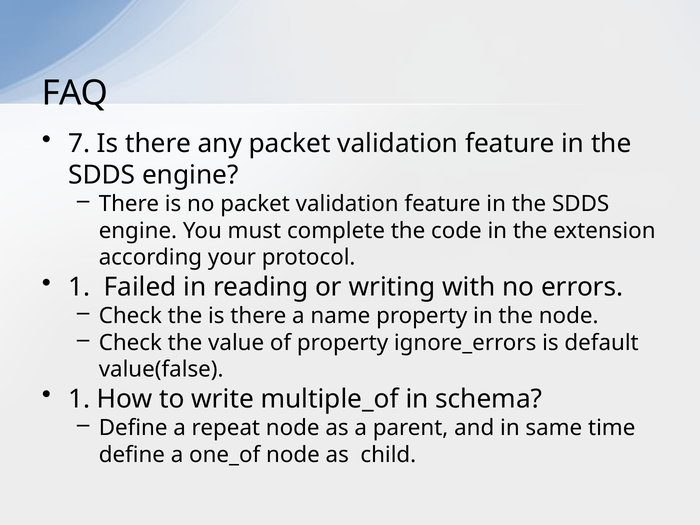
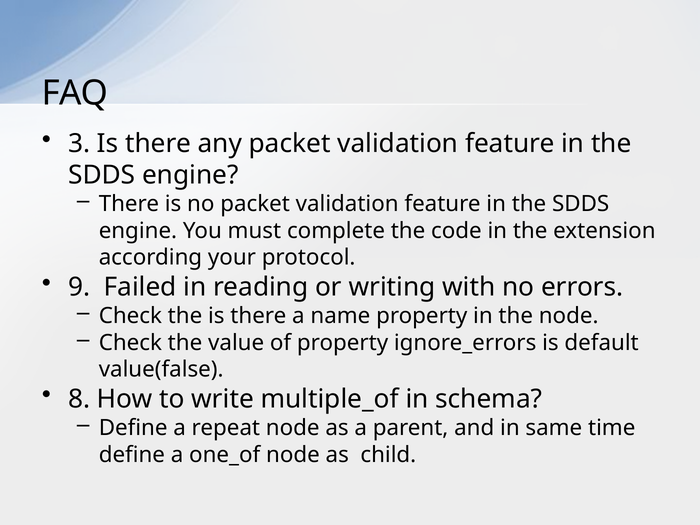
7: 7 -> 3 (79, 144)
1: 1 -> 9 (79, 287)
1: 1 -> 8 (79, 399)
